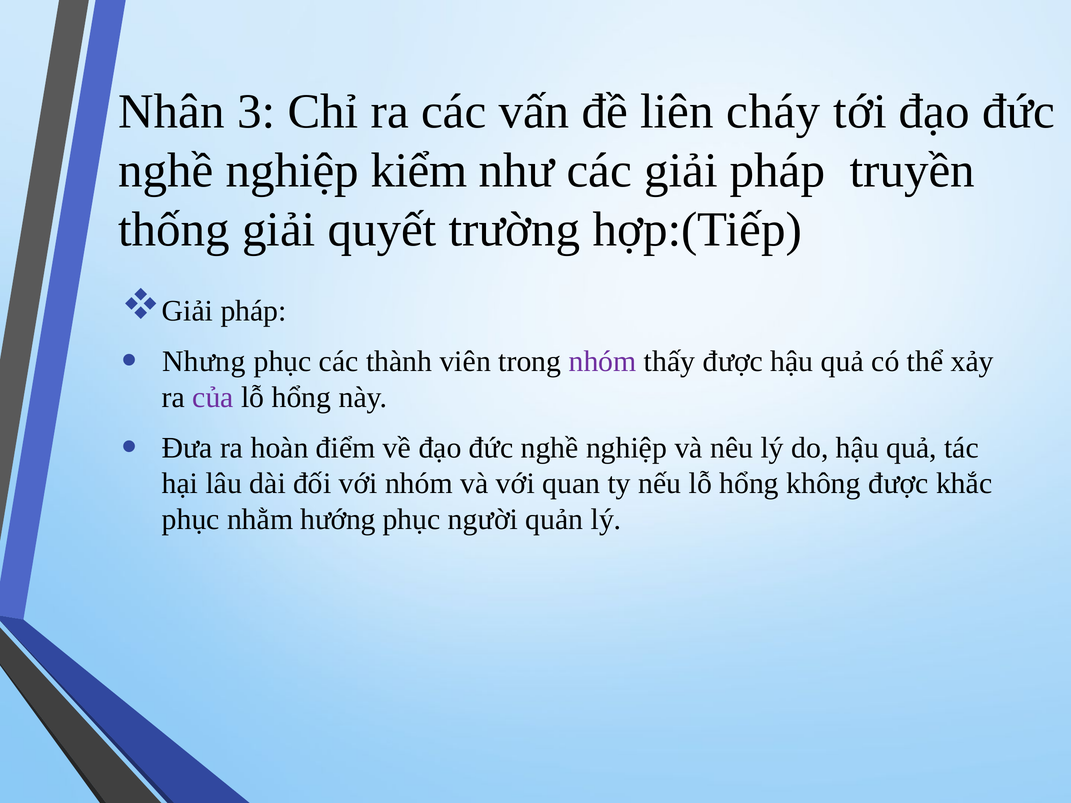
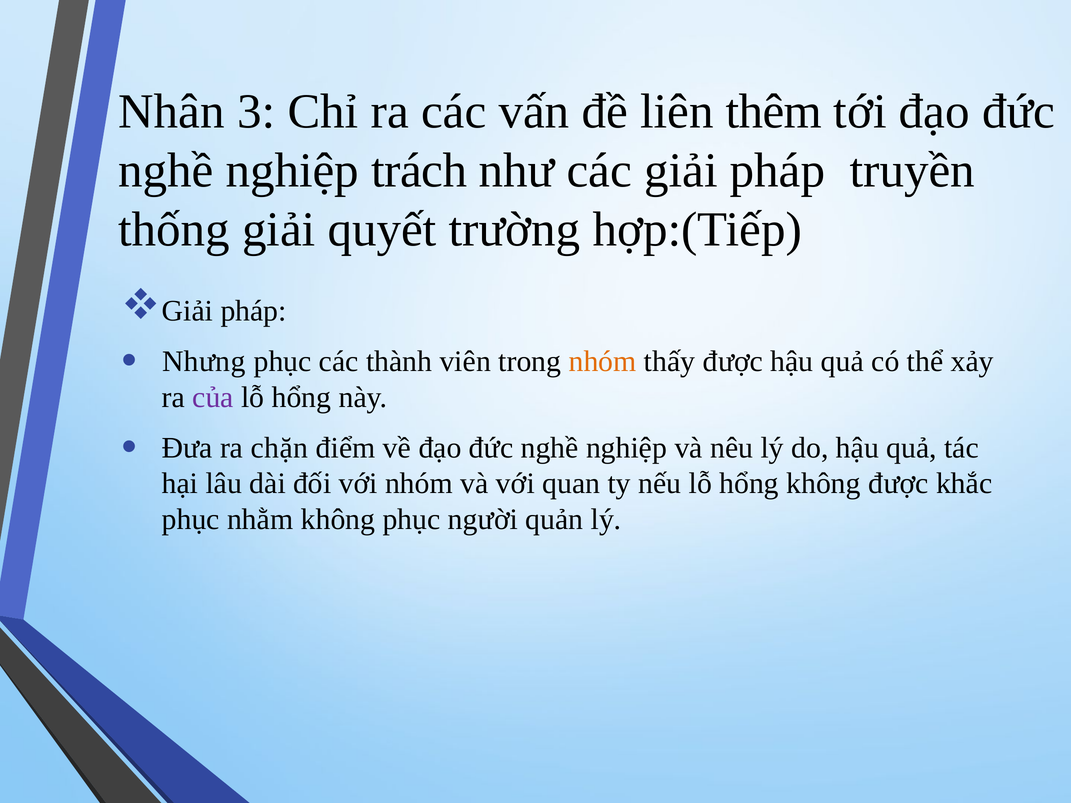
cháy: cháy -> thêm (774, 112)
kiểm: kiểm -> trách (419, 171)
nhóm colour: purple -> orange (603, 362)
hoàn: hoàn -> chặn (279, 448)
nhằm hướng: hướng -> không (338, 519)
